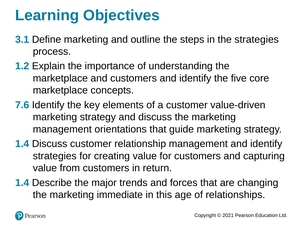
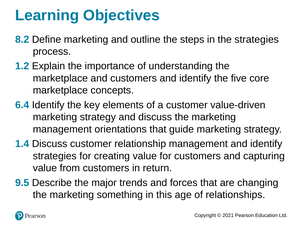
3.1: 3.1 -> 8.2 (22, 39)
7.6: 7.6 -> 6.4 (22, 105)
1.4: 1.4 -> 9.5 (22, 183)
immediate: immediate -> something (120, 195)
